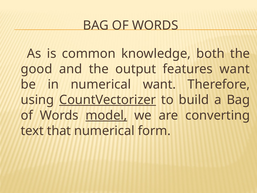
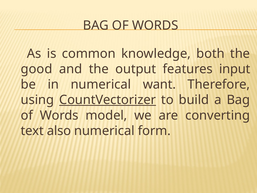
features want: want -> input (235, 69)
model underline: present -> none (106, 115)
that: that -> also (59, 131)
